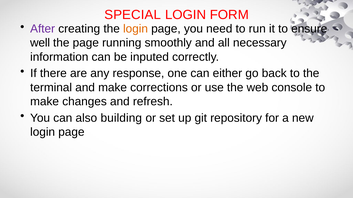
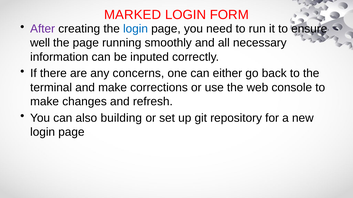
SPECIAL: SPECIAL -> MARKED (133, 15)
login colour: orange -> blue (136, 29)
response: response -> concerns (138, 74)
